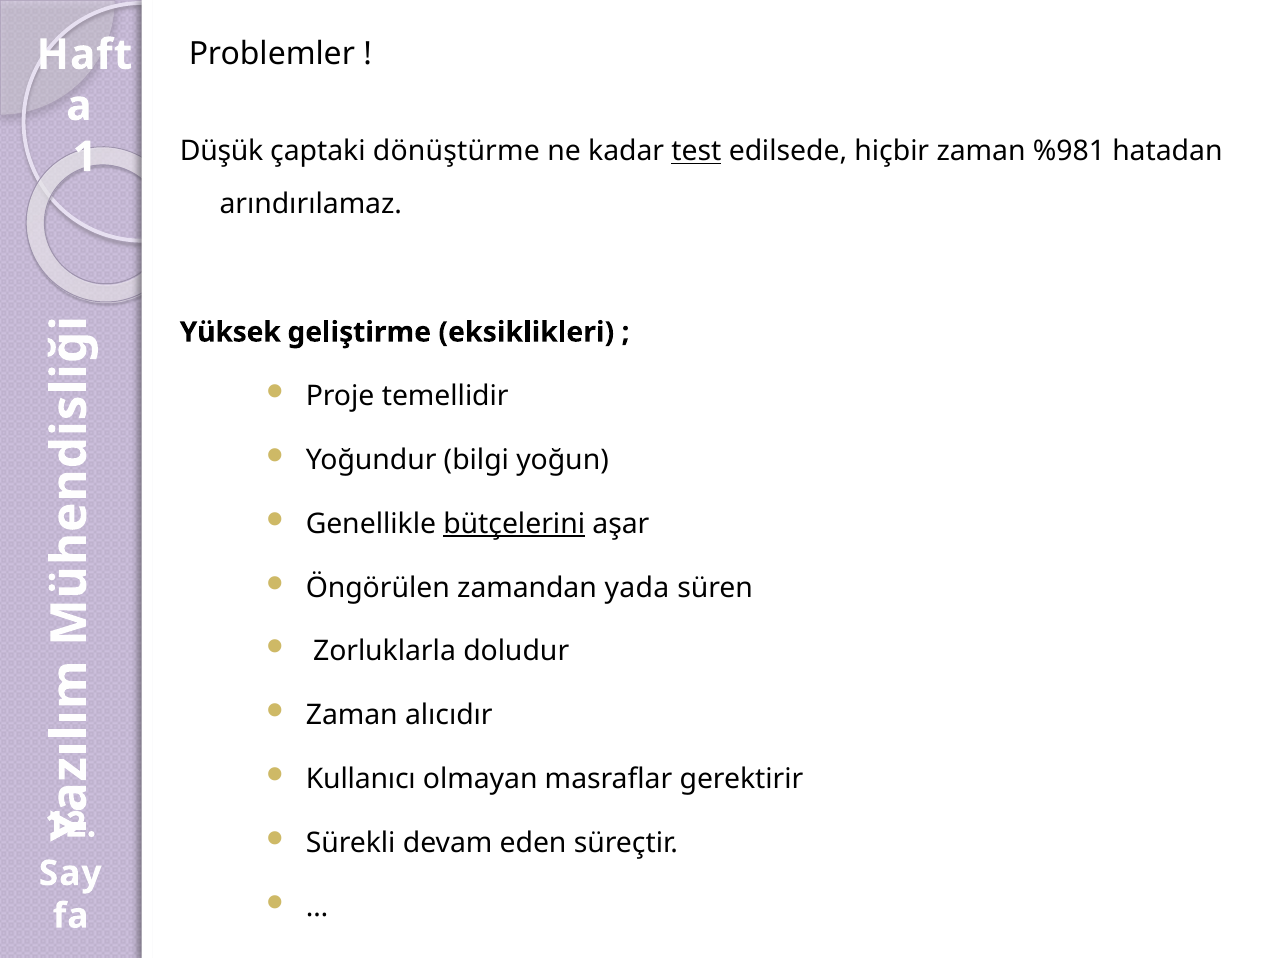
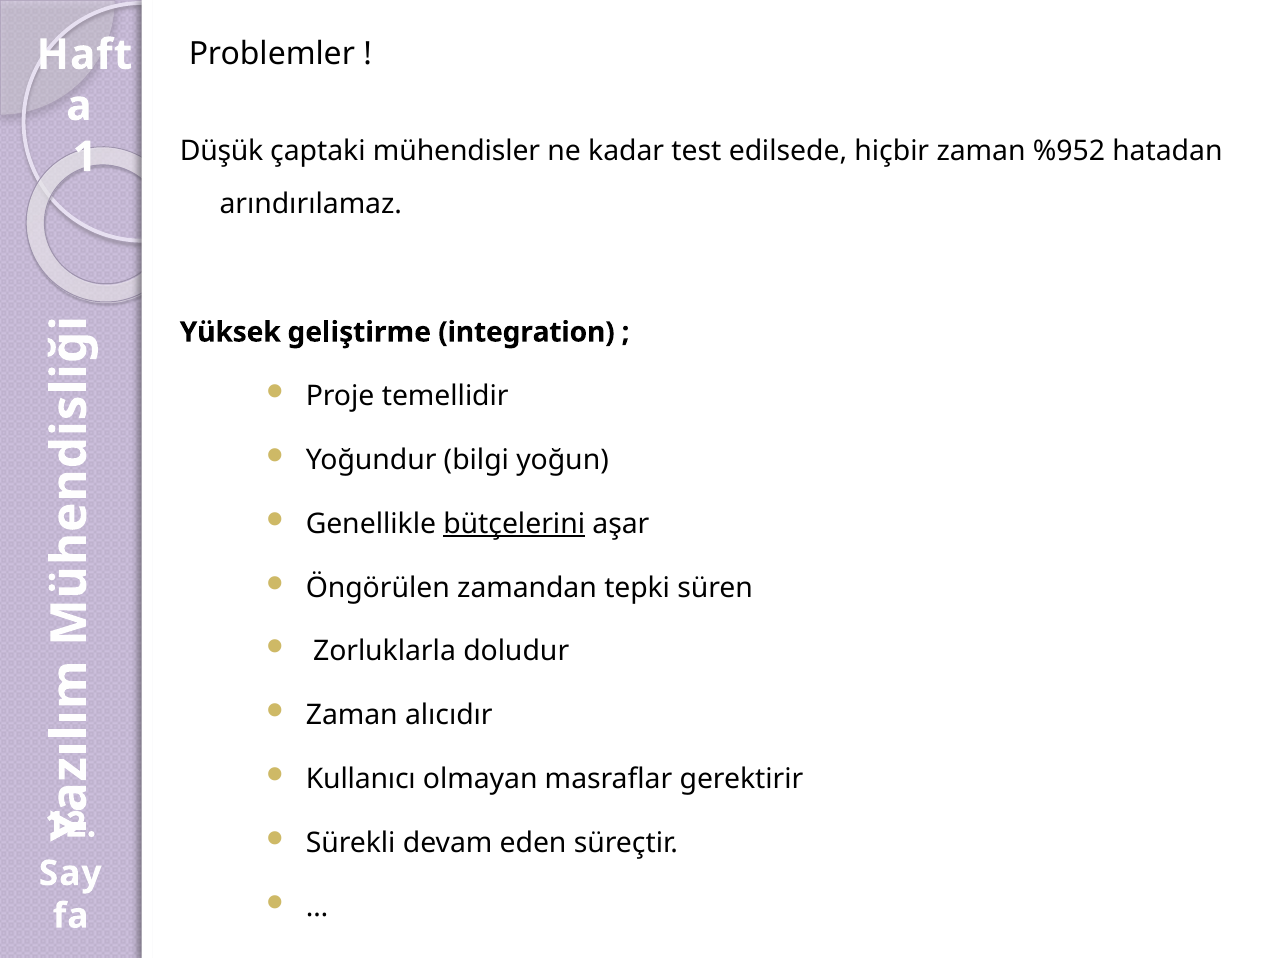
dönüştürme: dönüştürme -> mühendisler (457, 151)
test underline: present -> none (696, 151)
%981: %981 -> %952 (1069, 151)
eksiklikleri: eksiklikleri -> integration (526, 332)
yada: yada -> tepki (637, 588)
